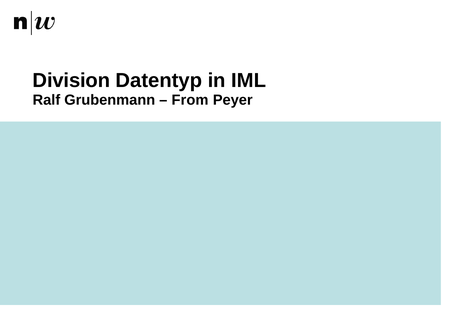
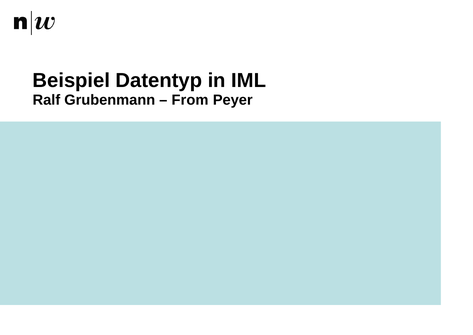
Division: Division -> Beispiel (71, 80)
